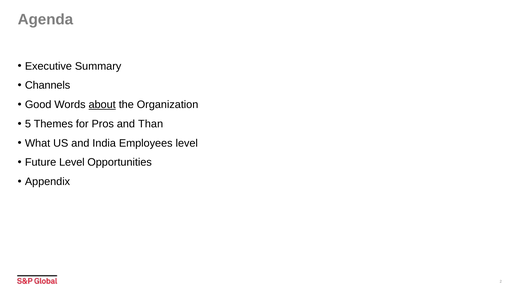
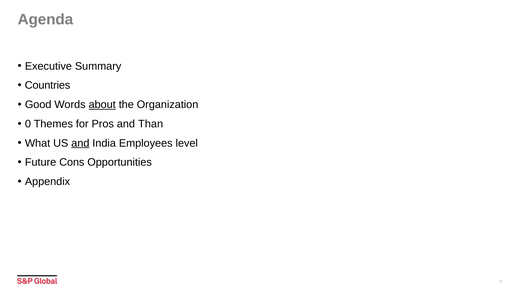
Channels: Channels -> Countries (48, 86)
5: 5 -> 0 (28, 124)
and underline: none -> present (80, 143)
Future Level: Level -> Cons (72, 163)
